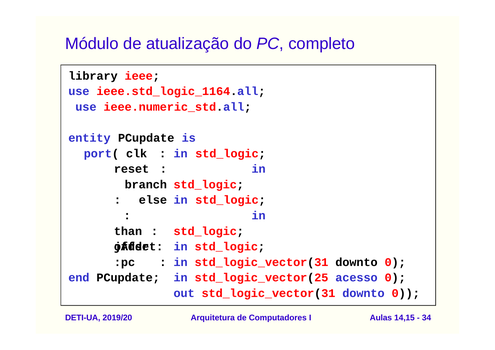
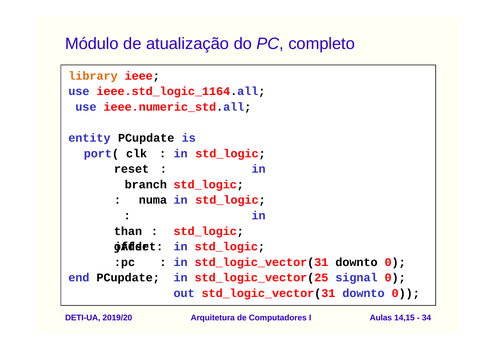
library colour: black -> orange (93, 76)
else: else -> numa (153, 200)
acesso: acesso -> signal (356, 278)
